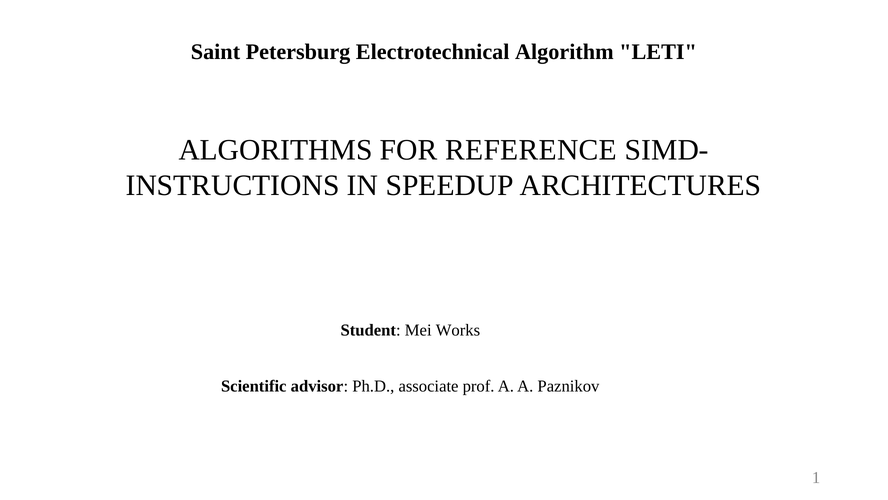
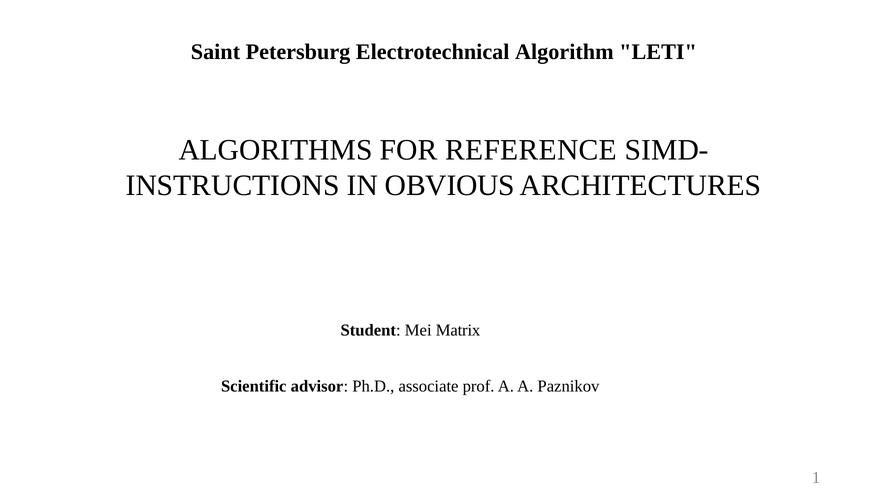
SPEEDUP: SPEEDUP -> OBVIOUS (450, 185)
Works: Works -> Matrix (458, 330)
